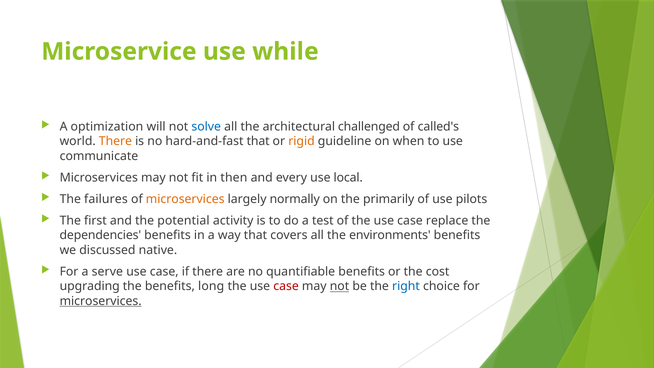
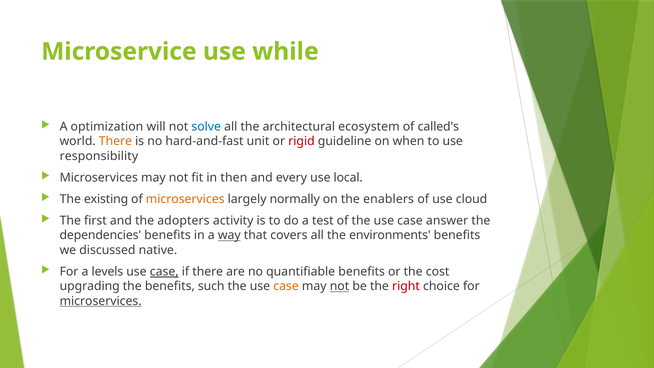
challenged: challenged -> ecosystem (369, 127)
hard-and-fast that: that -> unit (258, 141)
rigid colour: orange -> red (301, 141)
communicate: communicate -> responsibility (99, 156)
failures: failures -> existing (106, 199)
primarily: primarily -> enablers (389, 199)
pilots: pilots -> cloud (472, 199)
potential: potential -> adopters (183, 221)
replace: replace -> answer (447, 221)
way underline: none -> present (229, 235)
serve: serve -> levels (107, 272)
case underline: none -> present (164, 272)
long: long -> such (211, 286)
case colour: red -> orange (286, 286)
right colour: blue -> red (406, 286)
